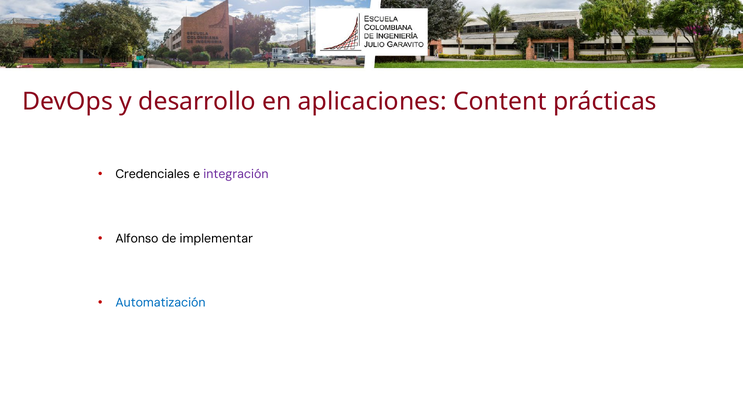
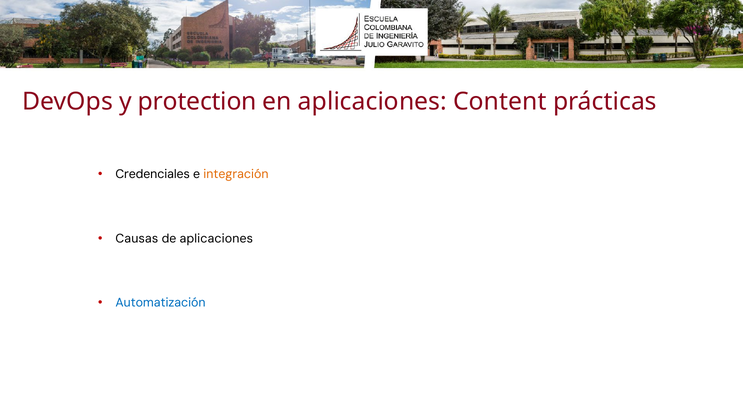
desarrollo: desarrollo -> protection (197, 102)
integración colour: purple -> orange (236, 174)
Alfonso: Alfonso -> Causas (137, 238)
de implementar: implementar -> aplicaciones (216, 238)
